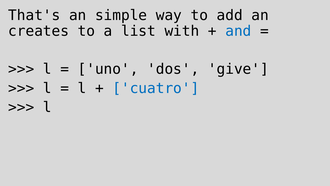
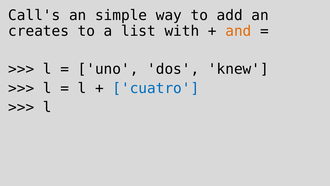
That's: That's -> Call's (34, 15)
and colour: blue -> orange (238, 31)
give: give -> knew (238, 69)
